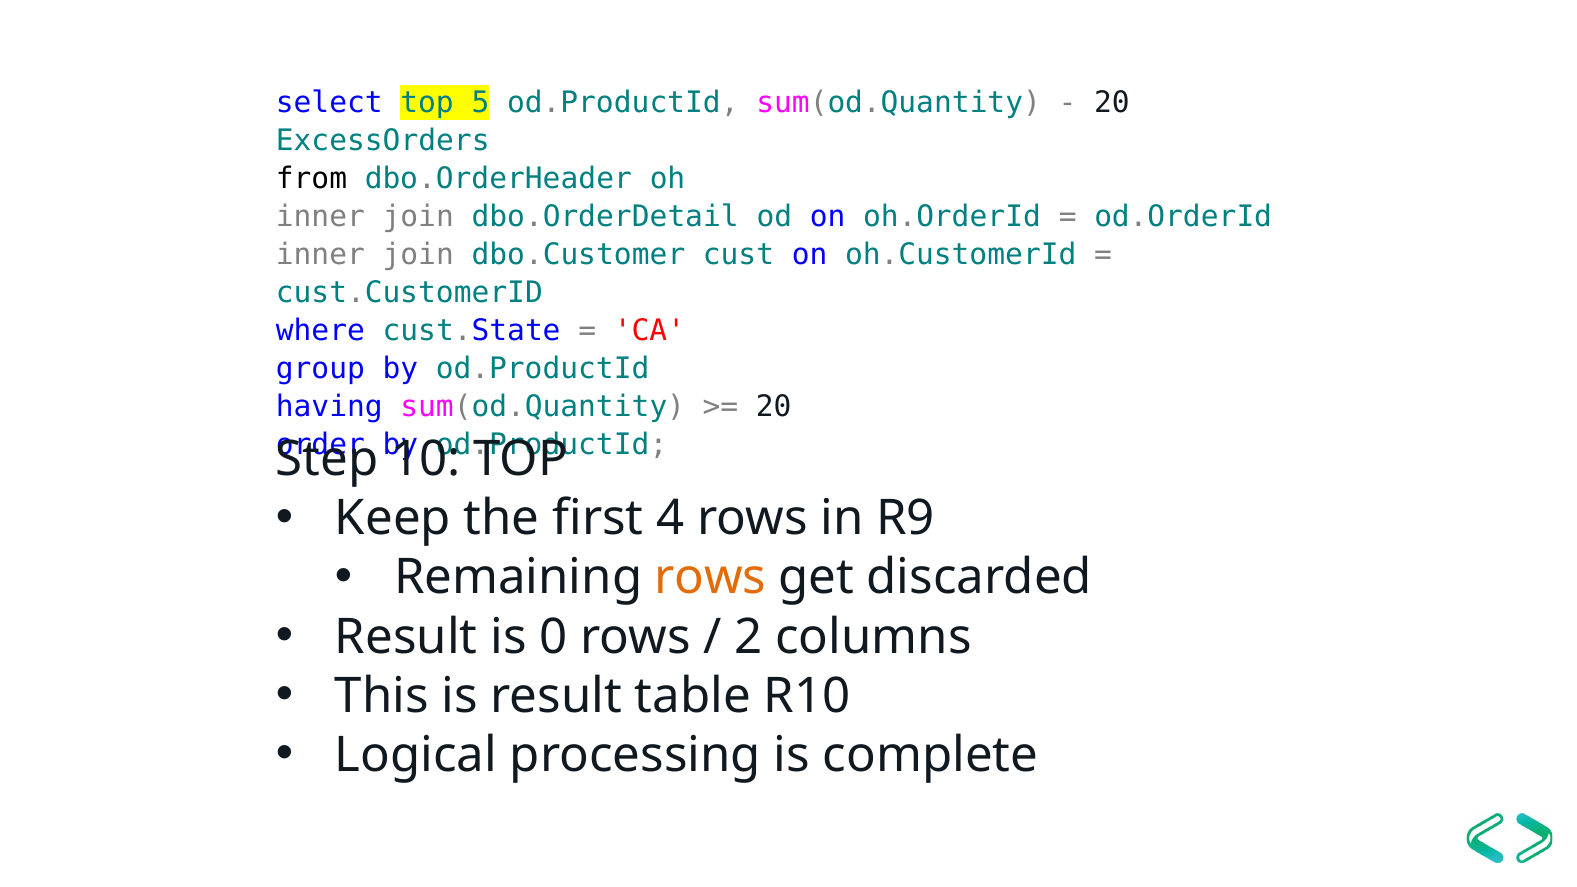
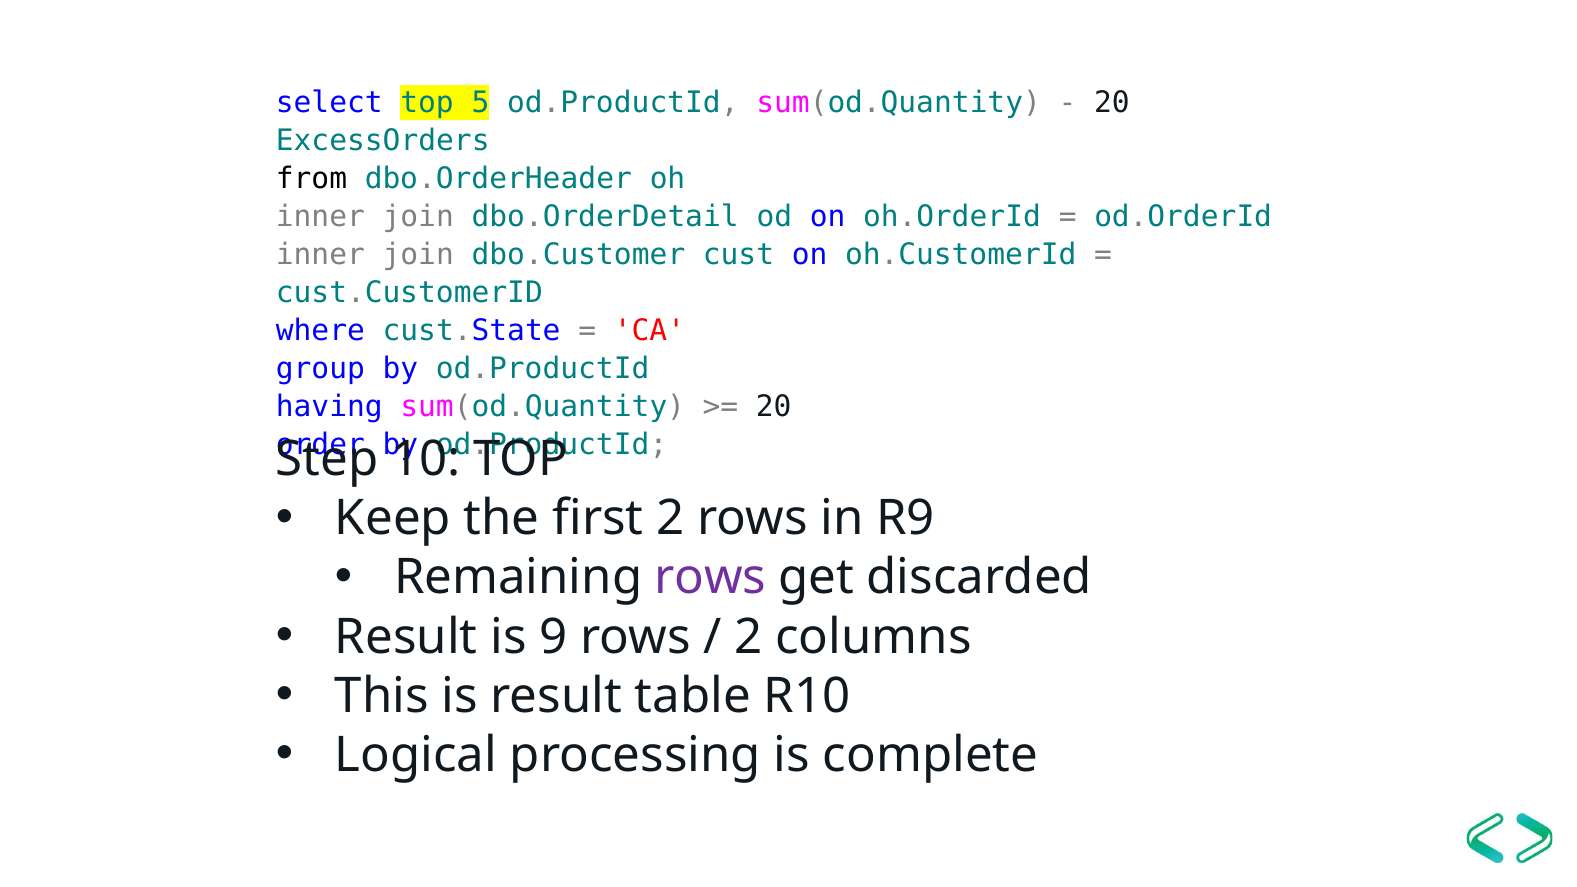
first 4: 4 -> 2 (671, 519)
rows colour: orange -> purple (710, 578)
0: 0 -> 9 (553, 637)
